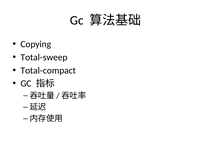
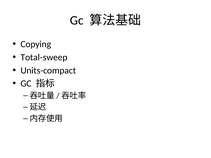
Total-compact: Total-compact -> Units-compact (48, 71)
